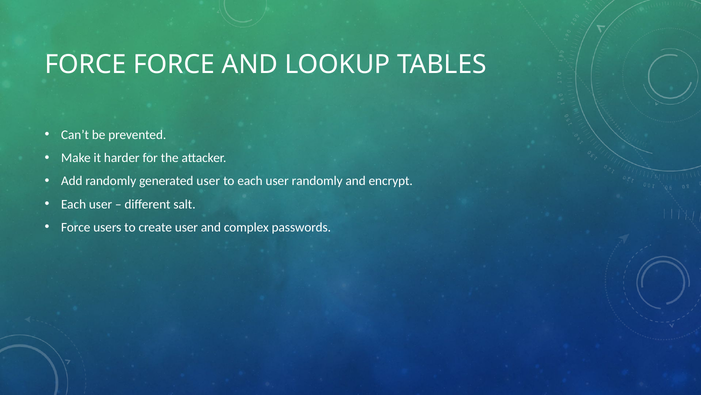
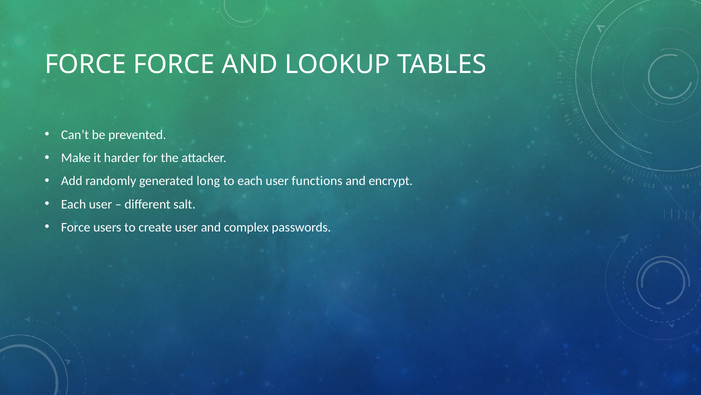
generated user: user -> long (208, 181)
user randomly: randomly -> functions (317, 181)
